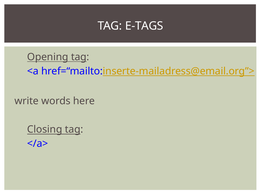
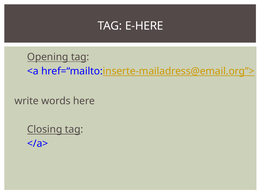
E-TAGS: E-TAGS -> E-HERE (144, 26)
